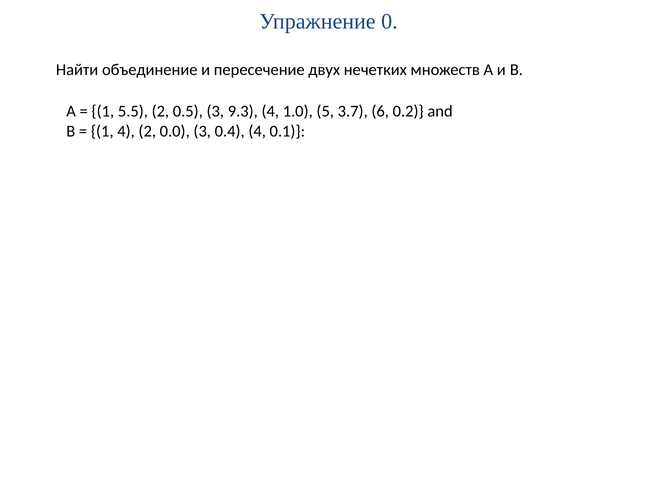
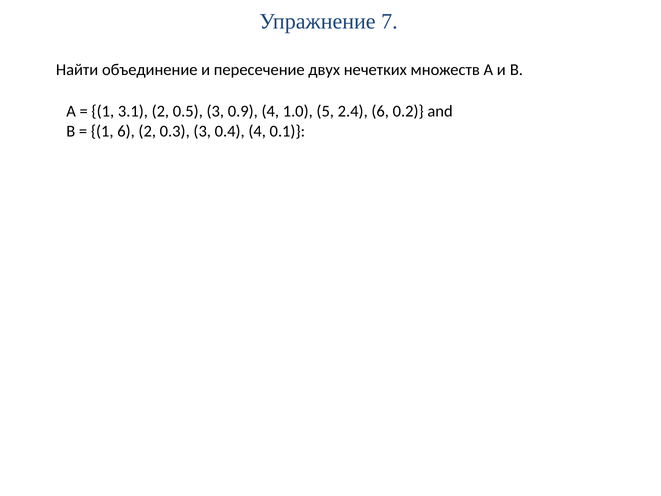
0: 0 -> 7 (389, 22)
5.5: 5.5 -> 3.1 (133, 111)
9.3: 9.3 -> 0.9 (243, 111)
3.7: 3.7 -> 2.4 (353, 111)
1 4: 4 -> 6 (126, 131)
0.0: 0.0 -> 0.3 (175, 131)
